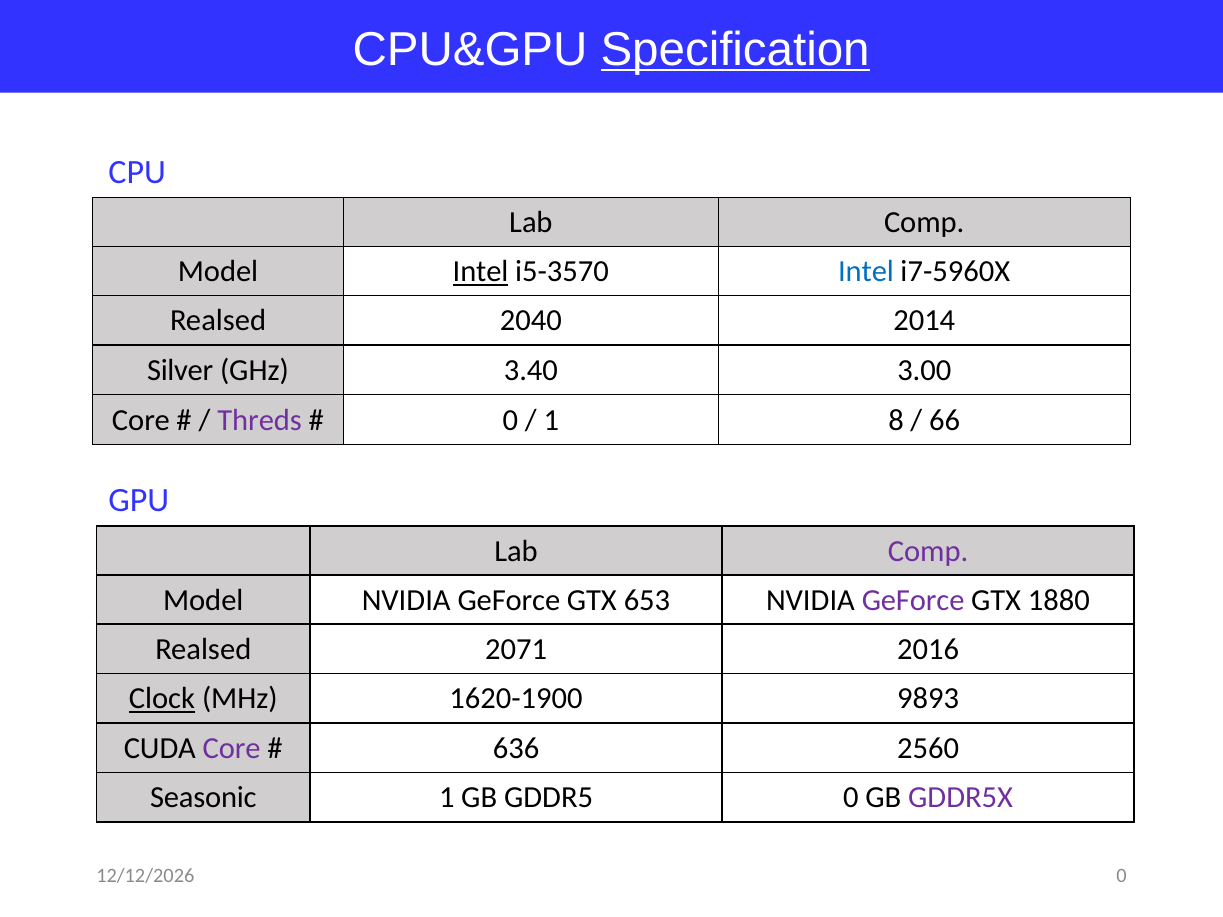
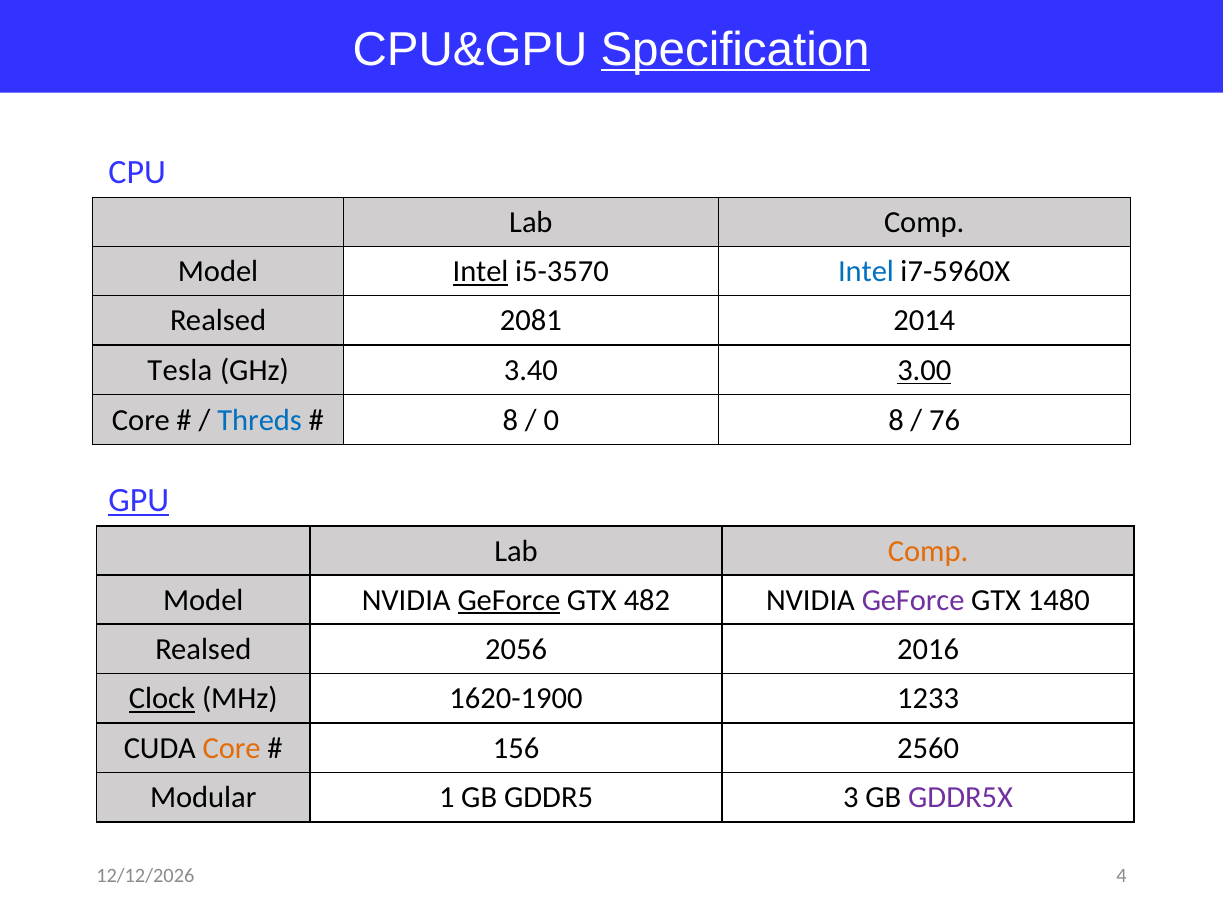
2040: 2040 -> 2081 (531, 321)
Silver: Silver -> Tesla (180, 370)
3.00 underline: none -> present (924, 370)
Threds colour: purple -> blue (260, 420)
0: 0 -> 8 (510, 420)
1: 1 -> 0 (551, 420)
66: 66 -> 76 (945, 420)
GPU underline: none -> present (139, 500)
Comp colour: purple -> orange (928, 551)
GeForce underline: none -> present (509, 600)
653: 653 -> 482 (647, 600)
1880: 1880 -> 1480 (1059, 600)
2071: 2071 -> 2056 (516, 649)
9893: 9893 -> 1233 (928, 699)
Core colour: purple -> orange (232, 748)
636: 636 -> 156 (516, 748)
Seasonic: Seasonic -> Modular (203, 798)
GDDR5 0: 0 -> 3 (851, 798)
0: 0 -> 4 (1122, 876)
